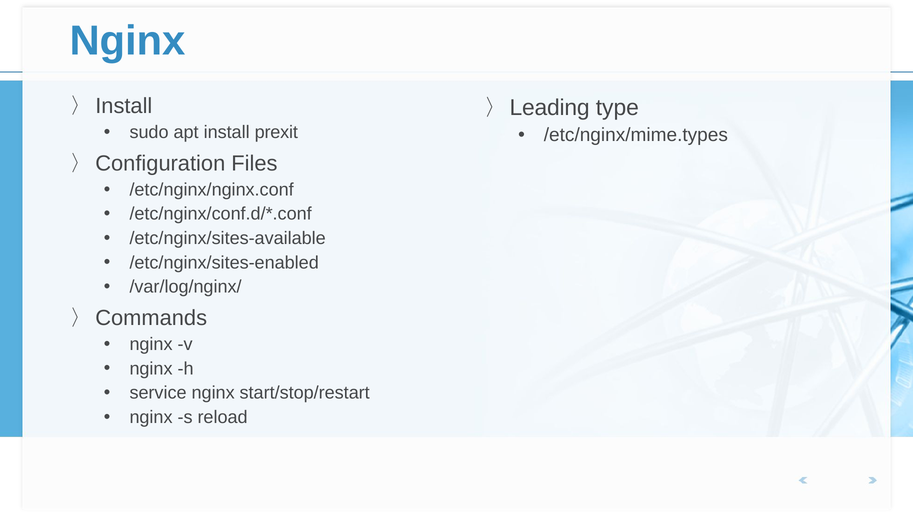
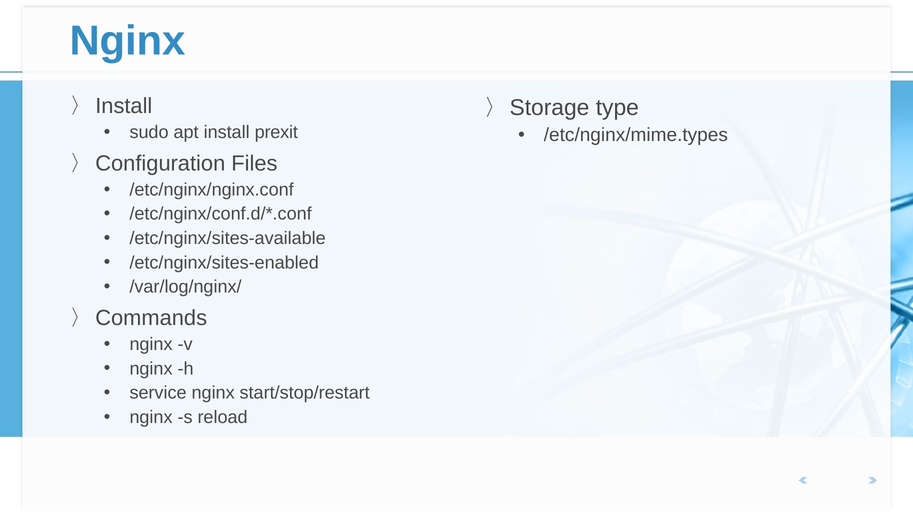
Leading: Leading -> Storage (550, 108)
